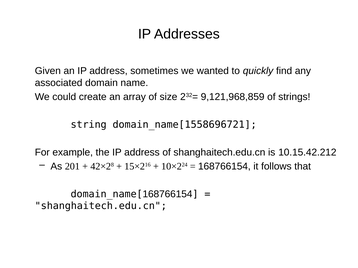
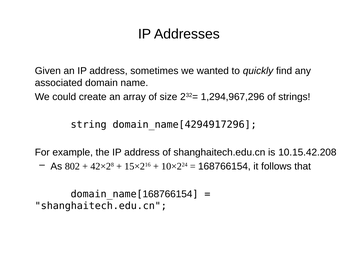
9,121,968,859: 9,121,968,859 -> 1,294,967,296 (233, 97)
domain_name[1558696721: domain_name[1558696721 -> domain_name[4294917296 (185, 125)
10.15.42.212: 10.15.42.212 -> 10.15.42.208 (307, 153)
201: 201 -> 802 (72, 167)
